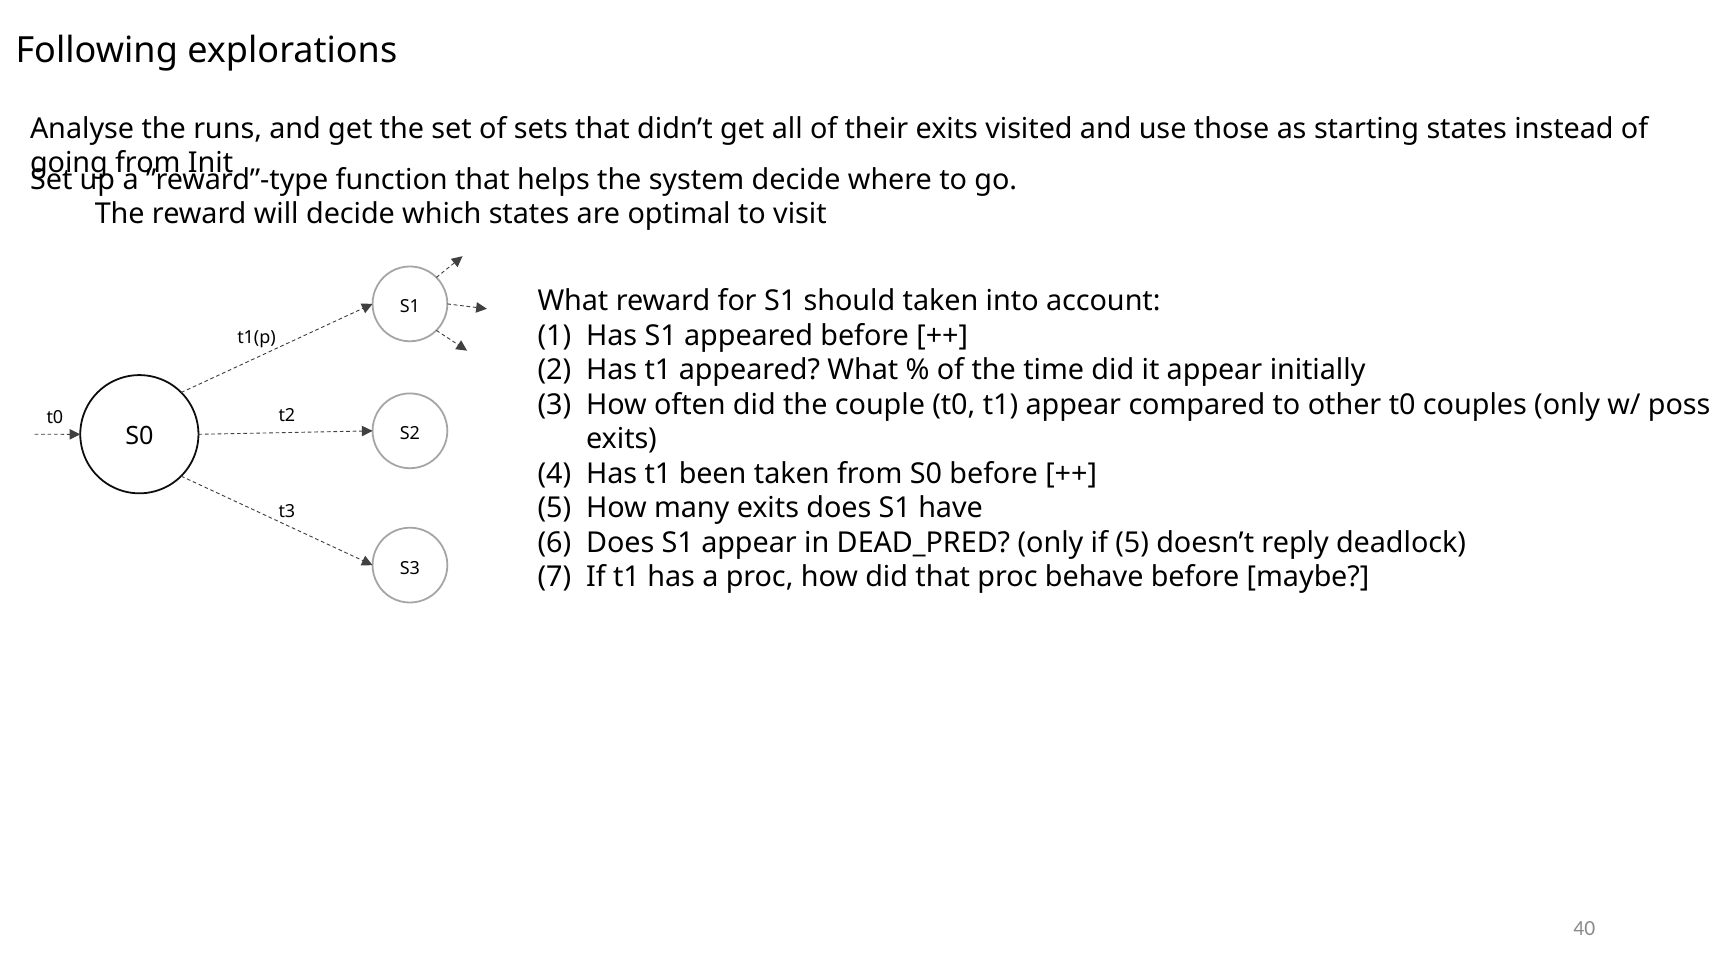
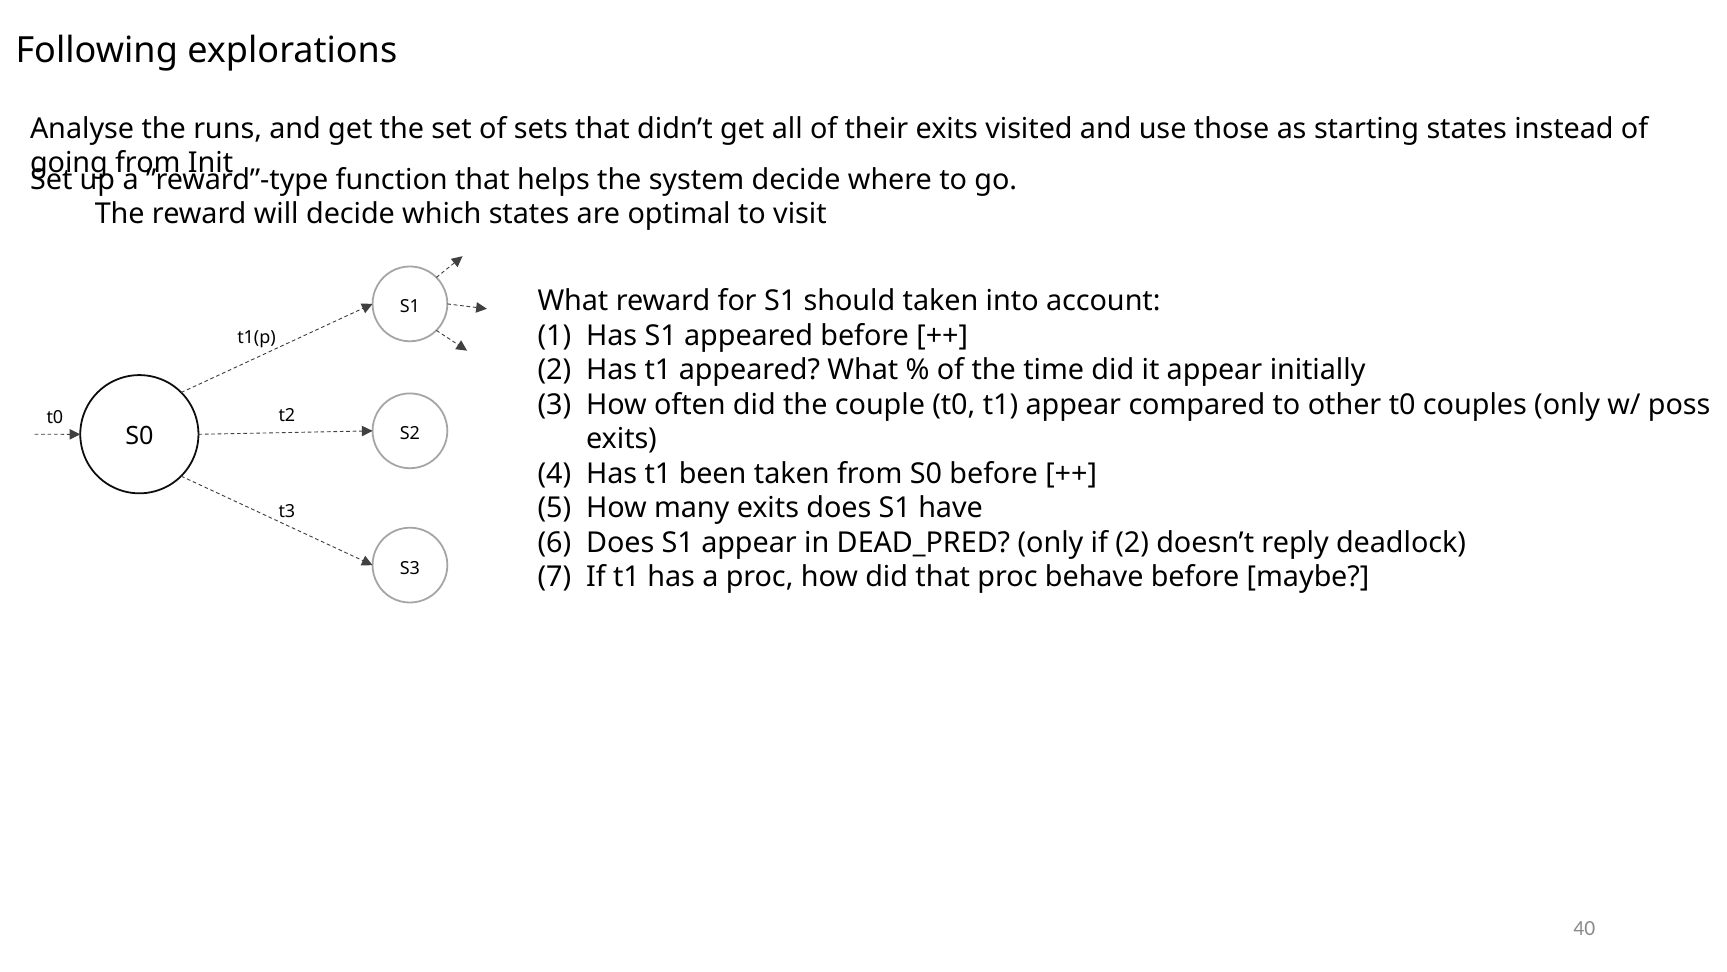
if 5: 5 -> 2 (1132, 543)
